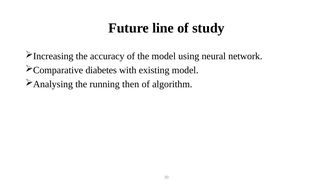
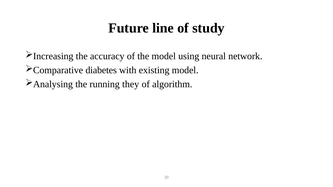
then: then -> they (131, 84)
